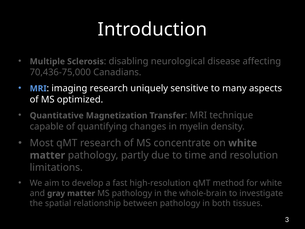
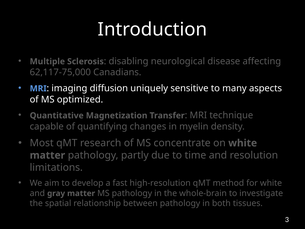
70,436-75,000: 70,436-75,000 -> 62,117-75,000 (60, 72)
imaging research: research -> diffusion (109, 88)
